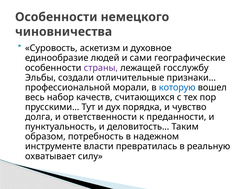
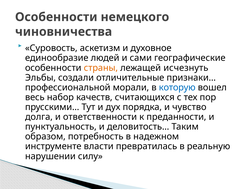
страны colour: purple -> orange (101, 68)
госслужбу: госслужбу -> исчезнуть (186, 68)
охватывает: охватывает -> нарушении (50, 156)
